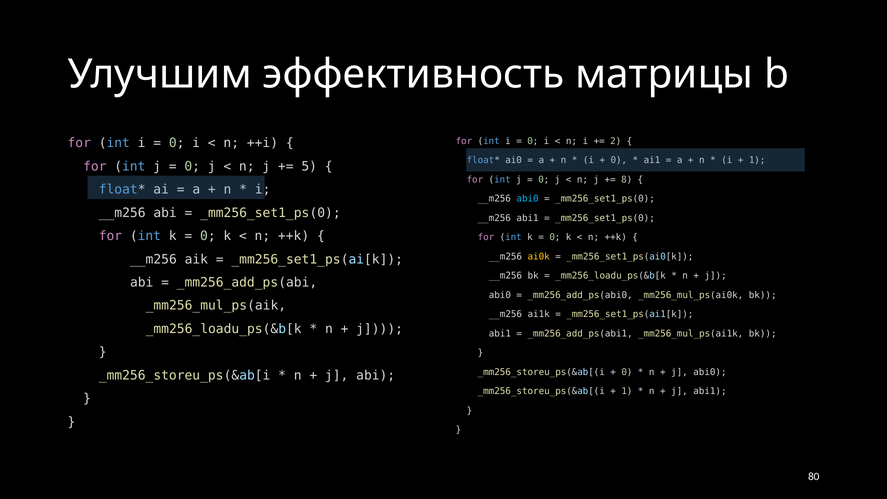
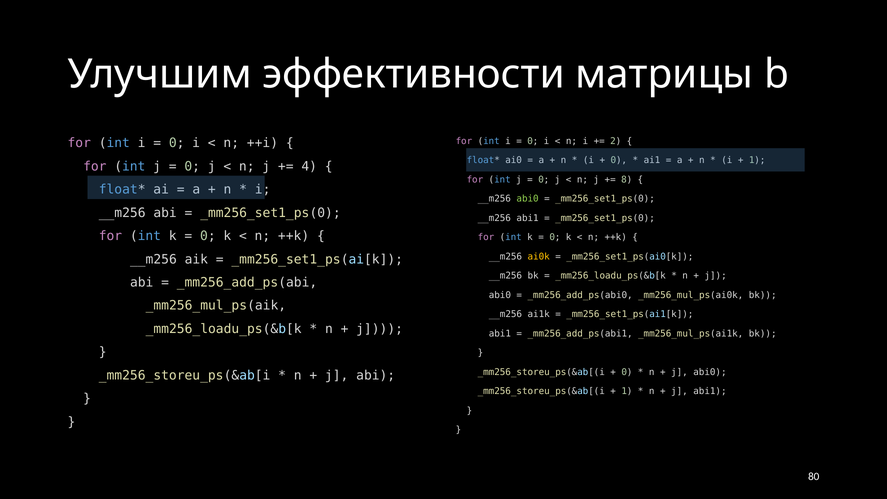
эффективность: эффективность -> эффективности (414, 75)
5: 5 -> 4 (309, 166)
abi0 colour: light blue -> light green (528, 199)
